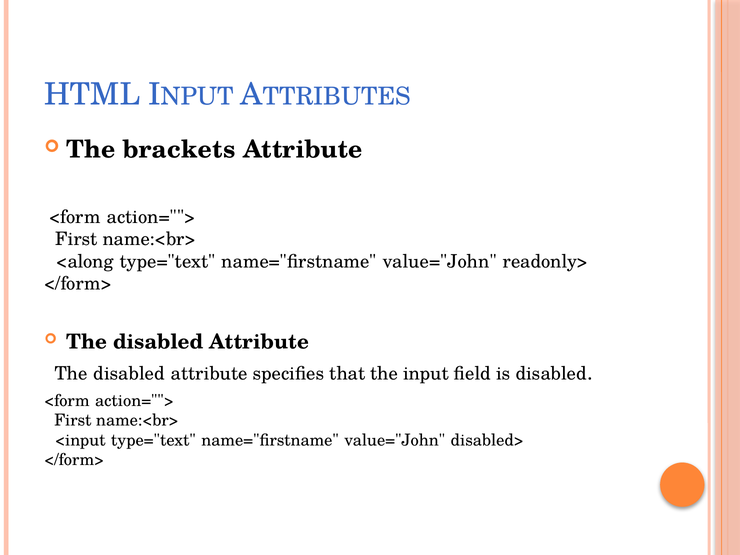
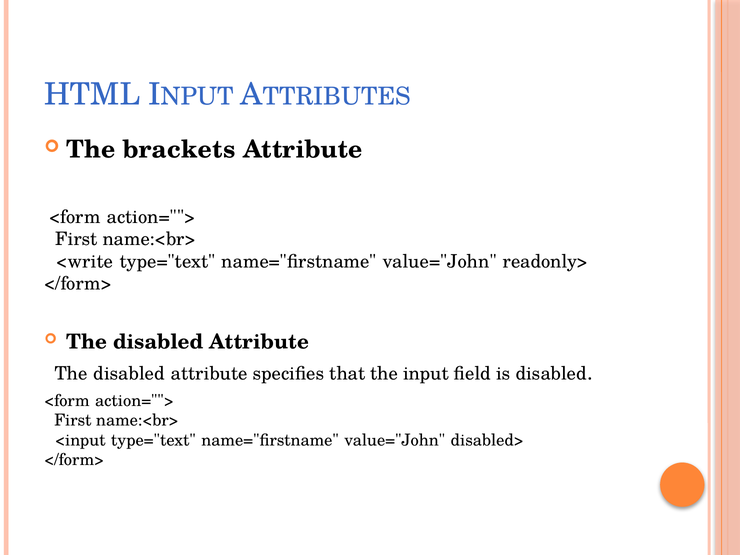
<along: <along -> <write (85, 261)
